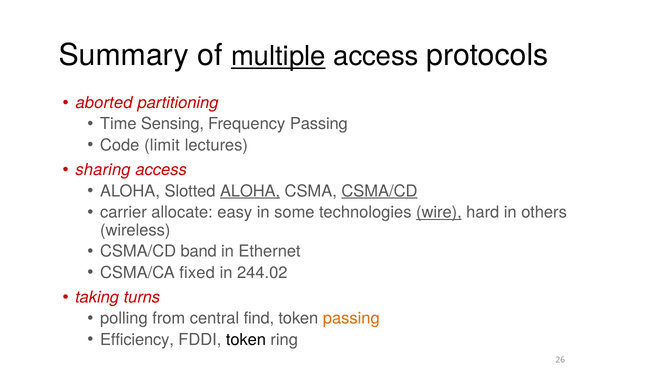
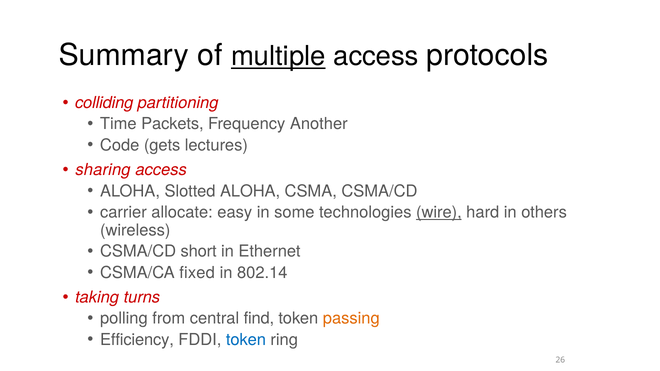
aborted: aborted -> colliding (104, 103)
Sensing: Sensing -> Packets (172, 124)
Frequency Passing: Passing -> Another (319, 124)
limit: limit -> gets (162, 145)
ALOHA underline: present -> none (250, 191)
CSMA/CD underline: present -> none (379, 191)
band: band -> short (199, 252)
244.02: 244.02 -> 802.14 (262, 273)
token colour: black -> blue (246, 340)
